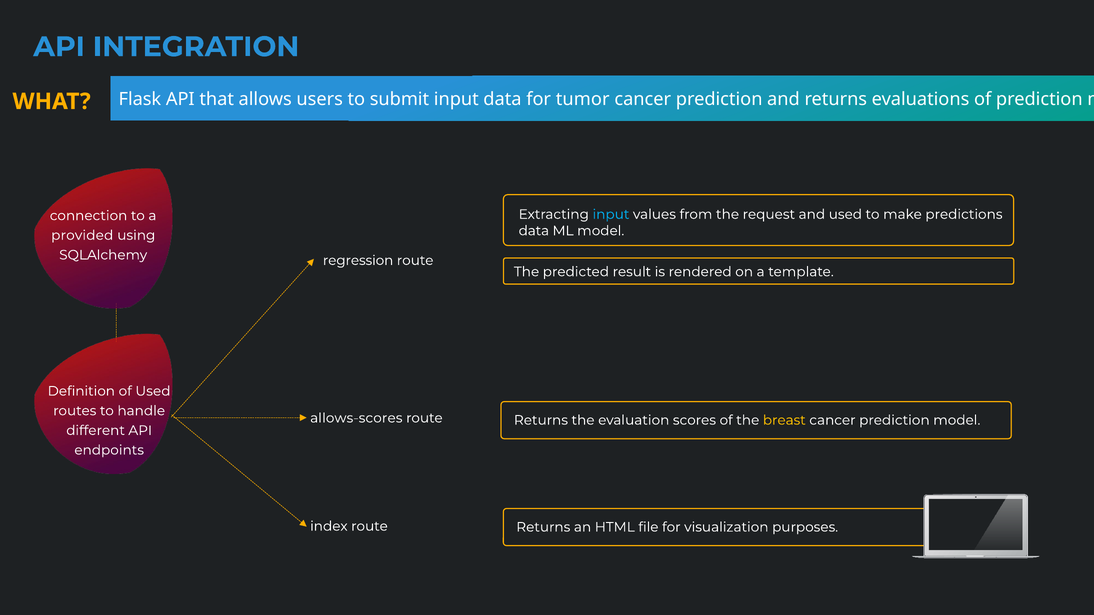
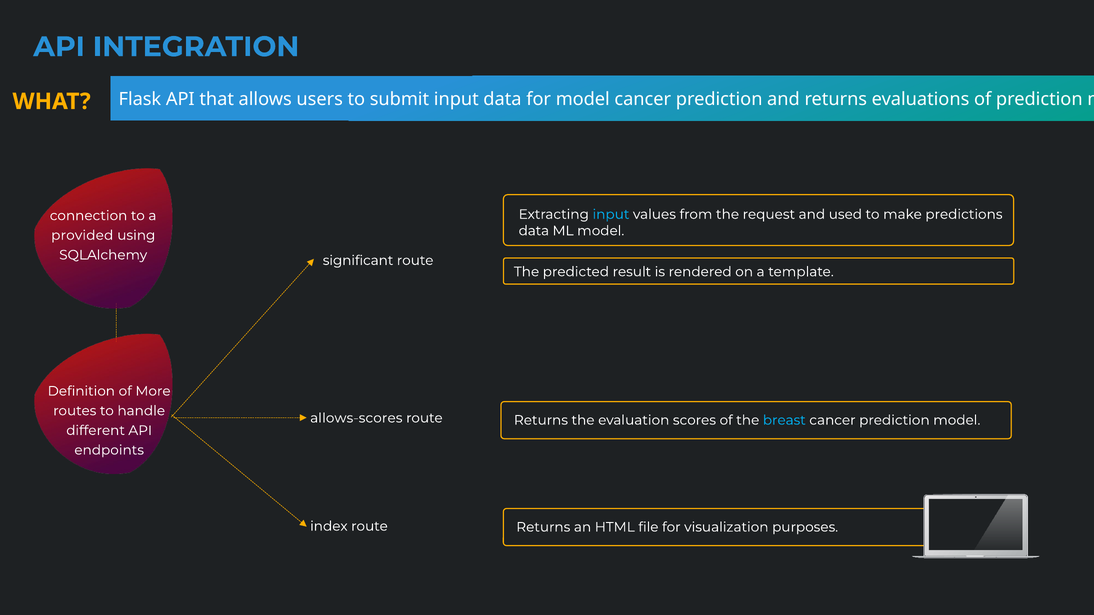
for tumor: tumor -> model (583, 100)
regression: regression -> significant (358, 261)
of Used: Used -> More (153, 391)
breast colour: yellow -> light blue (784, 420)
